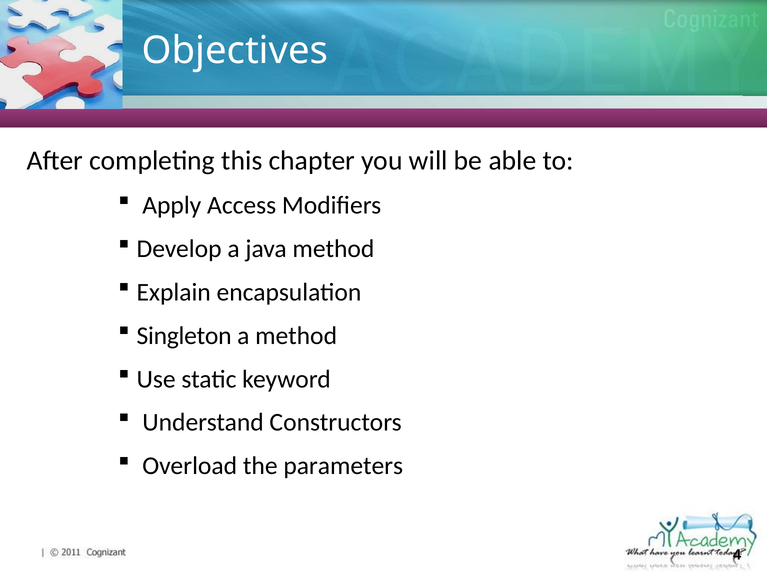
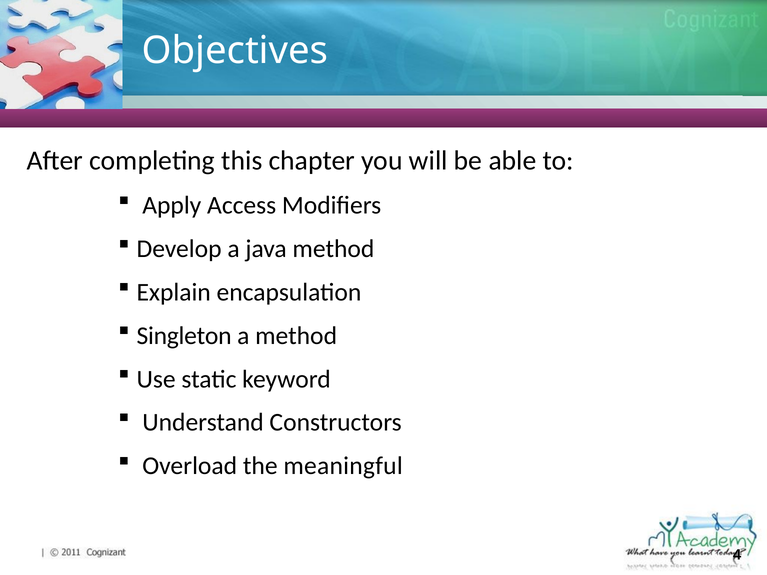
parameters: parameters -> meaningful (343, 466)
